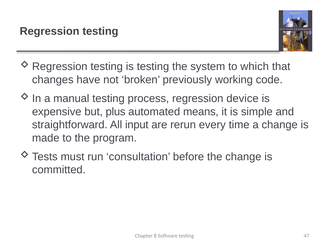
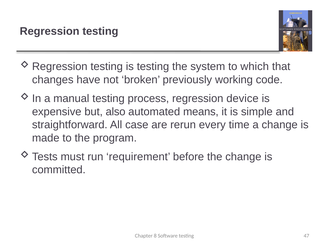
plus: plus -> also (116, 112)
input: input -> case (137, 125)
consultation: consultation -> requirement (138, 156)
